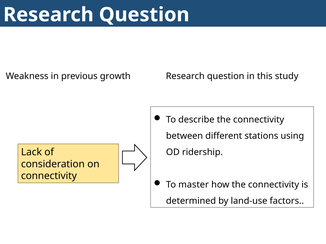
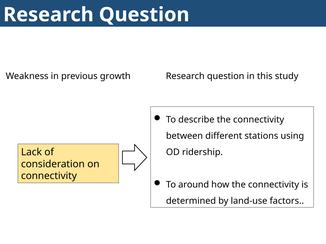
master: master -> around (194, 185)
